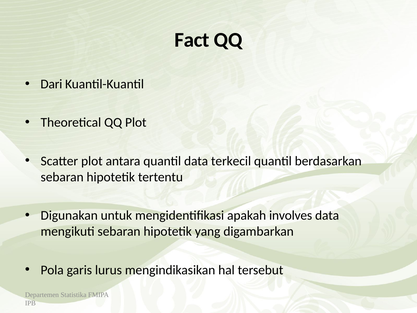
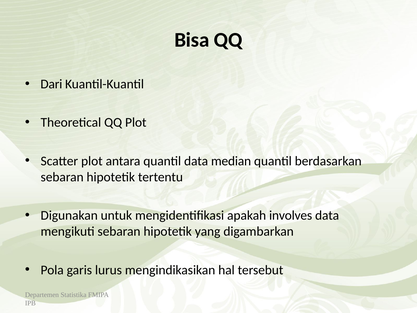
Fact: Fact -> Bisa (192, 40)
terkecil: terkecil -> median (231, 161)
